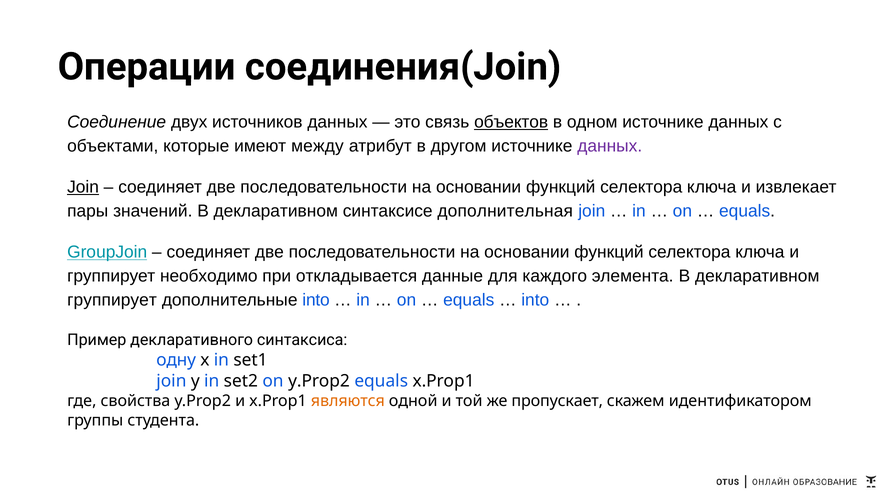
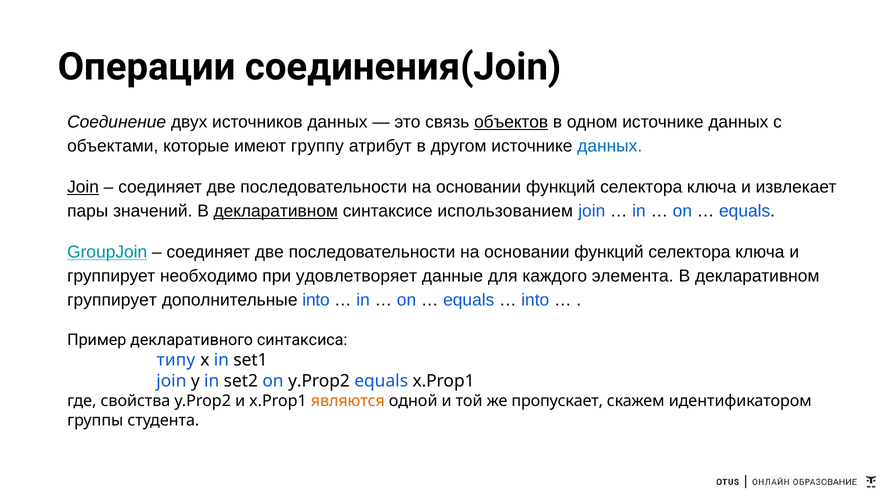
между: между -> группу (317, 146)
данных colour: purple -> blue (610, 146)
декларативном underline: none -> present (276, 211)
дополнительная: дополнительная -> использованием (505, 211)
откладывается: откладывается -> удовлетворяет (357, 276)
одну: одну -> типу (176, 360)
